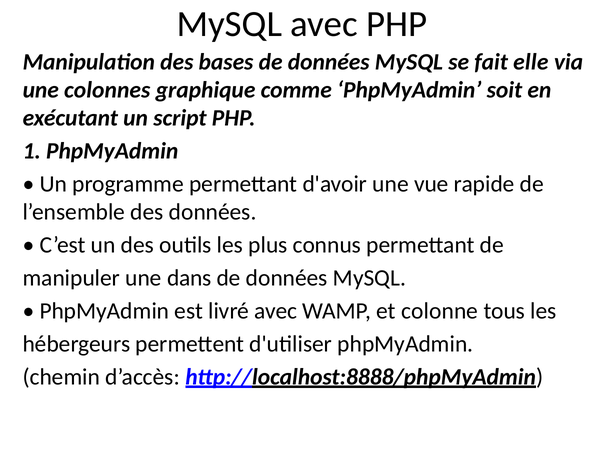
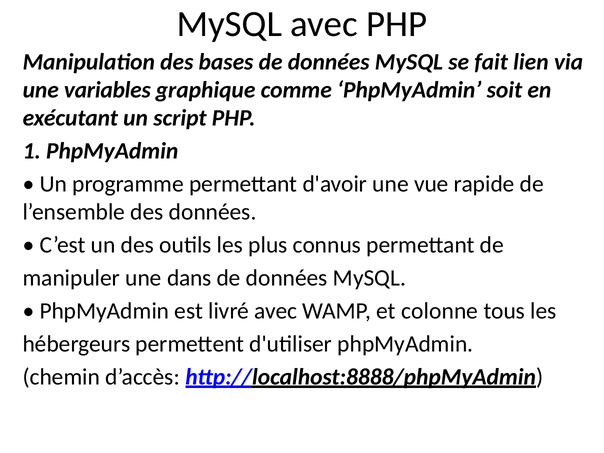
elle: elle -> lien (531, 62)
colonnes: colonnes -> variables (107, 90)
